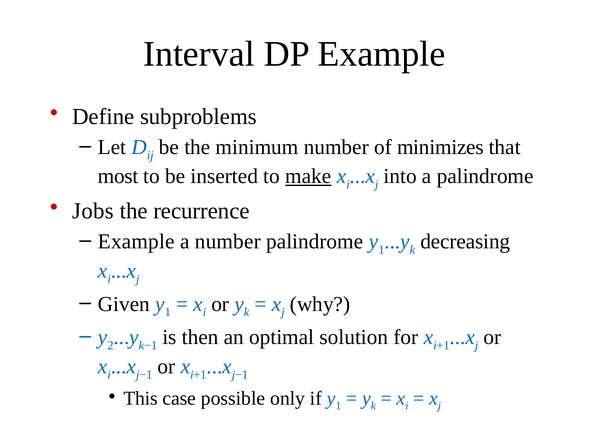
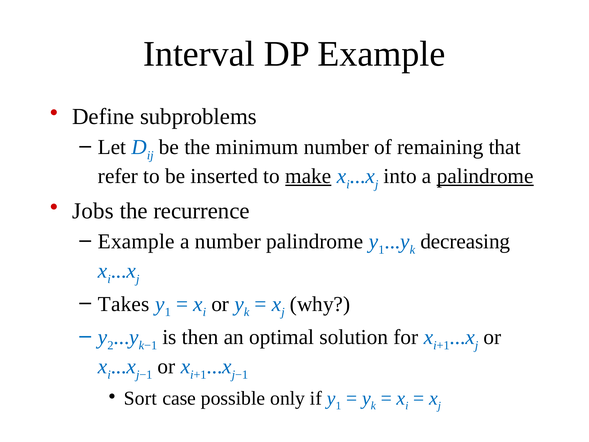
minimizes: minimizes -> remaining (440, 147)
most: most -> refer (118, 176)
palindrome underline: none -> present (485, 176)
Given: Given -> Takes (124, 304)
This: This -> Sort (140, 398)
